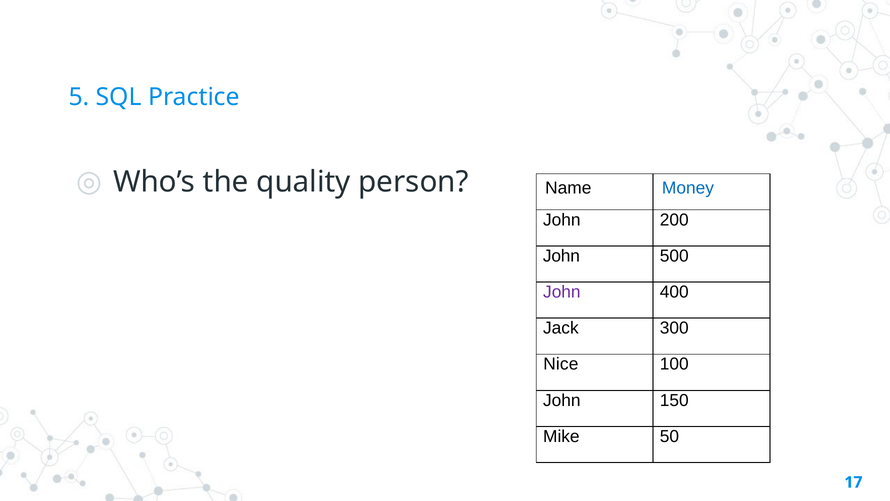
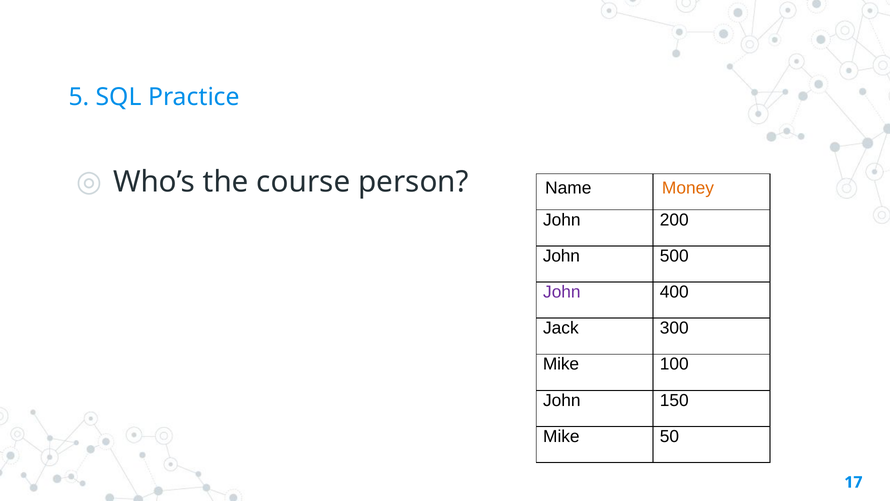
quality: quality -> course (303, 182)
Money colour: blue -> orange (688, 188)
Nice: Nice -> Mike (561, 364)
